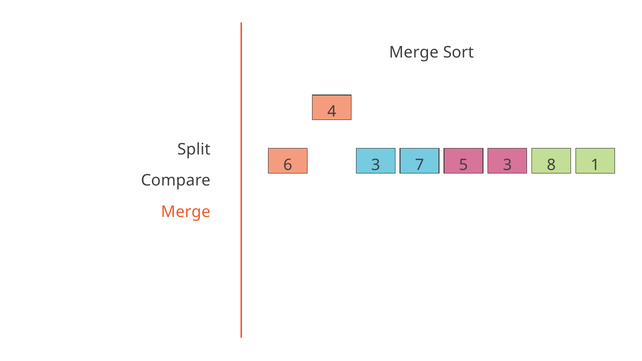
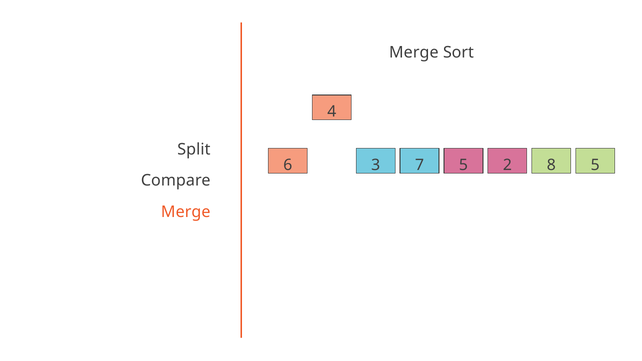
5 3: 3 -> 2 (507, 165)
7 1: 1 -> 5 (595, 165)
